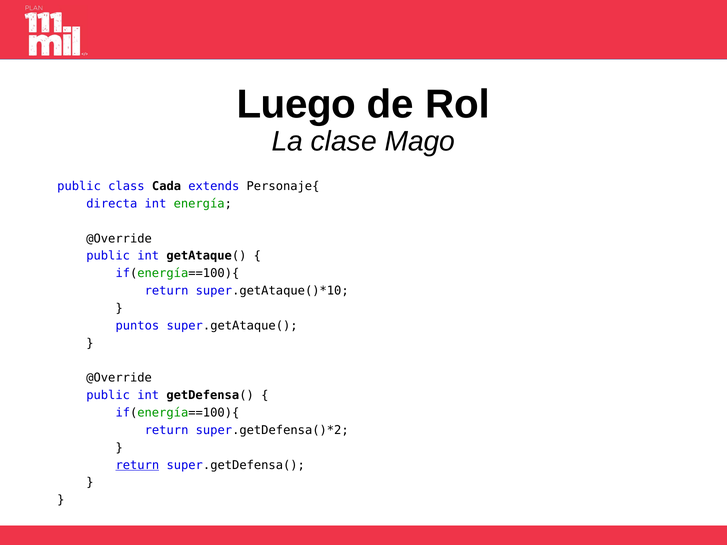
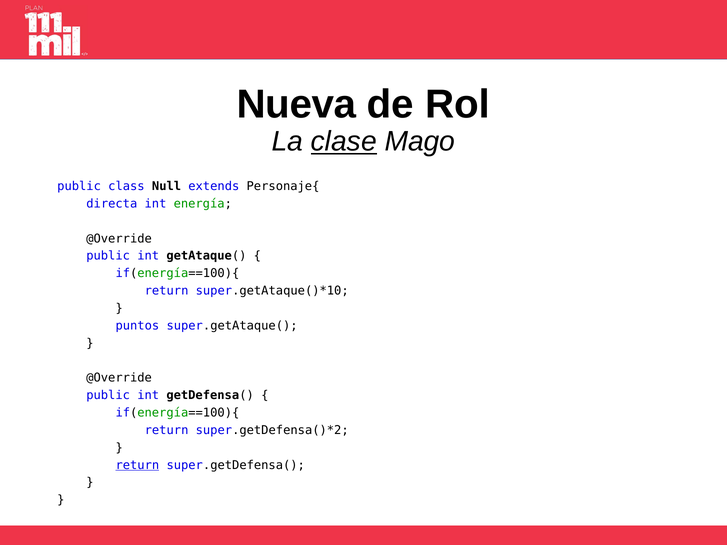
Luego: Luego -> Nueva (296, 105)
clase underline: none -> present (344, 142)
Cada: Cada -> Null (167, 186)
